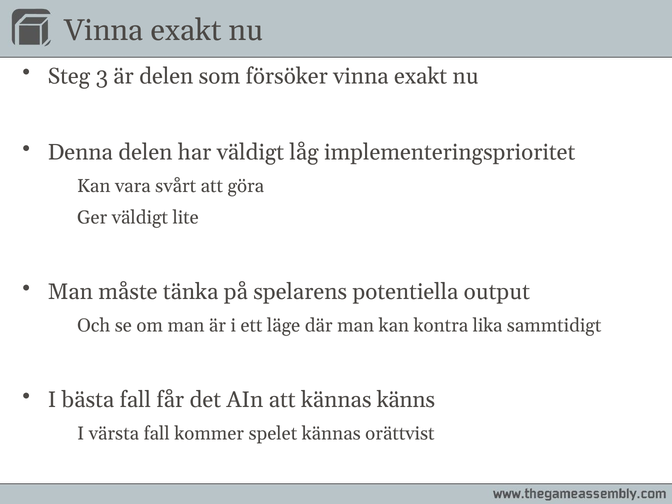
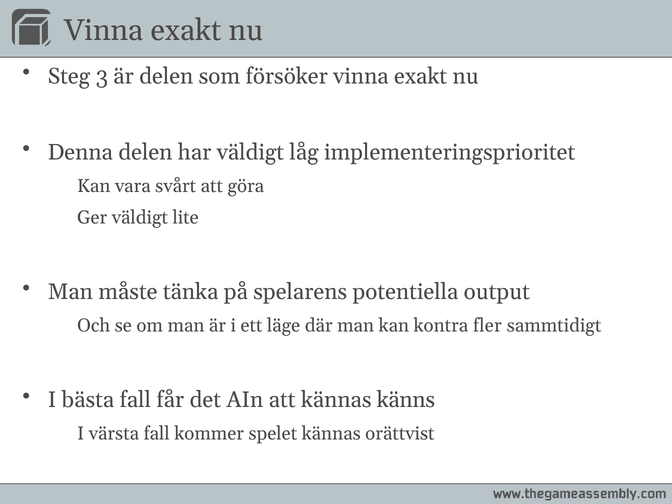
lika: lika -> fler (487, 326)
